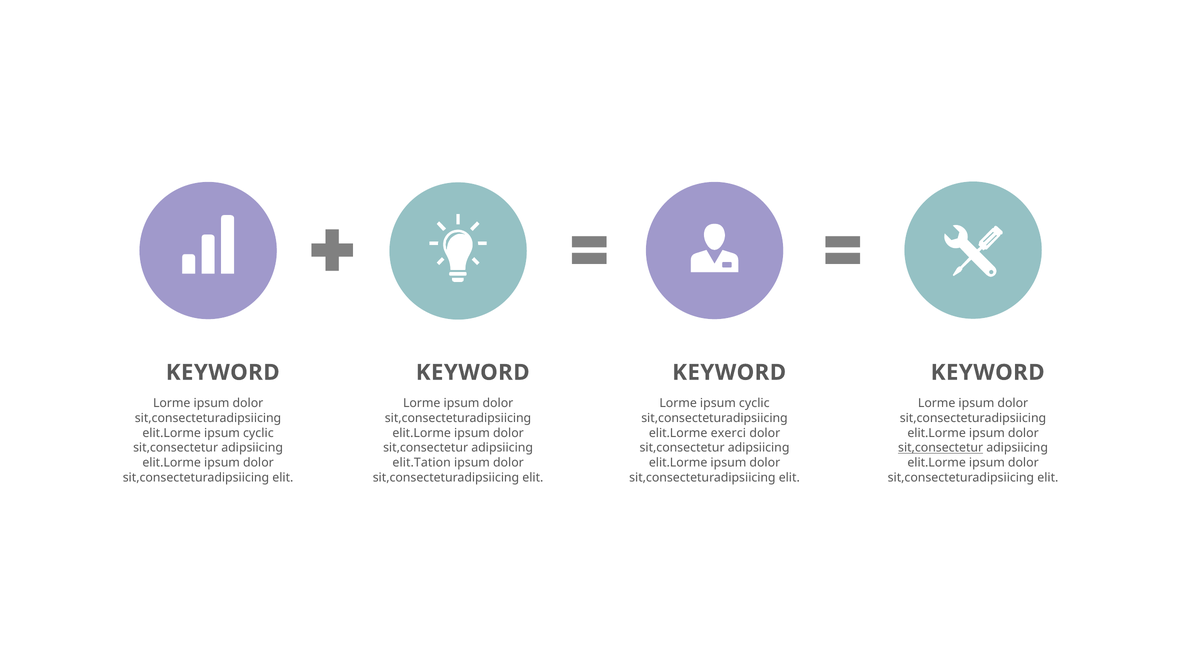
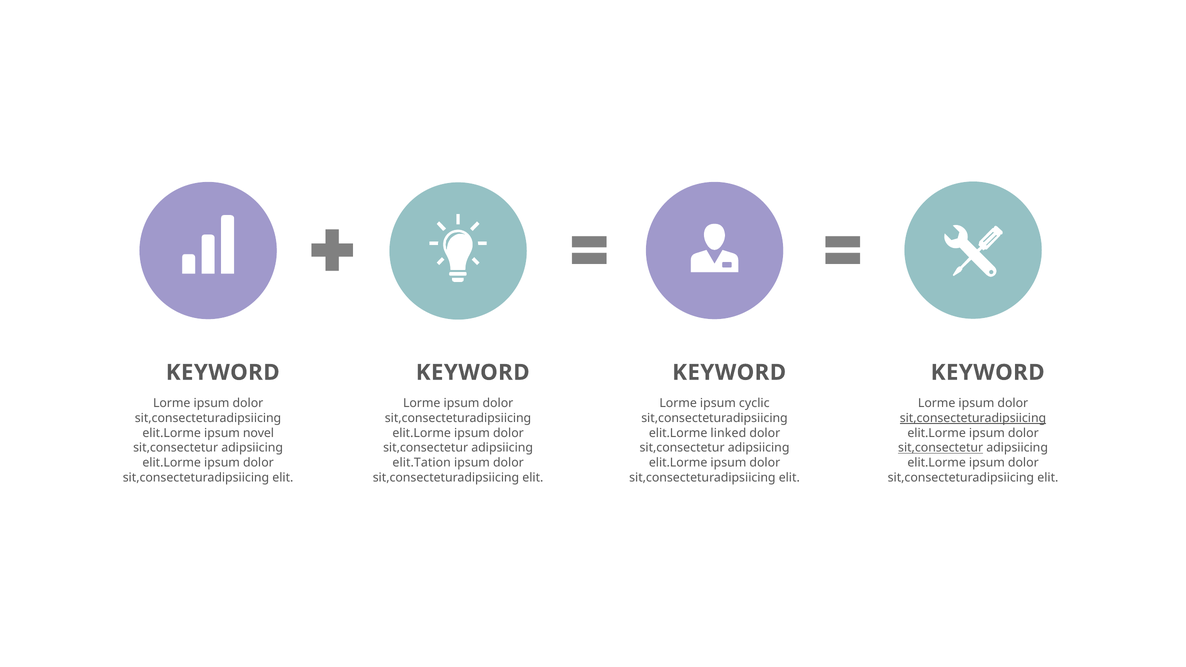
sit,consecteturadipsiicing underline: none -> present (973, 418)
elit.Lorme ipsum cyclic: cyclic -> novel (258, 433)
exerci: exerci -> linked (728, 433)
